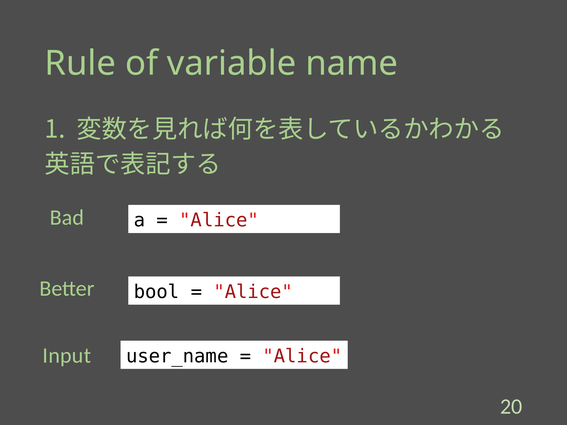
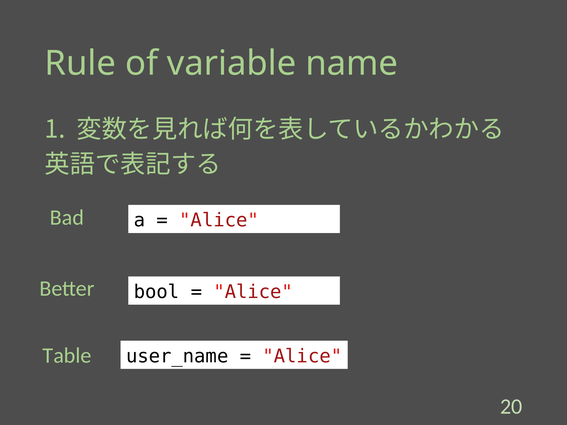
Input: Input -> Table (67, 356)
